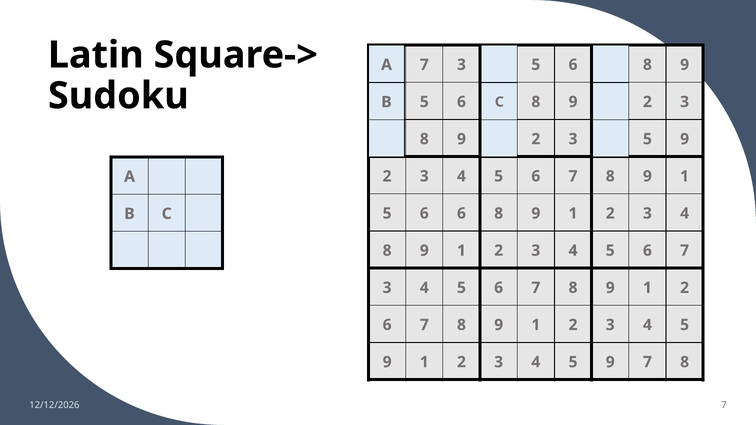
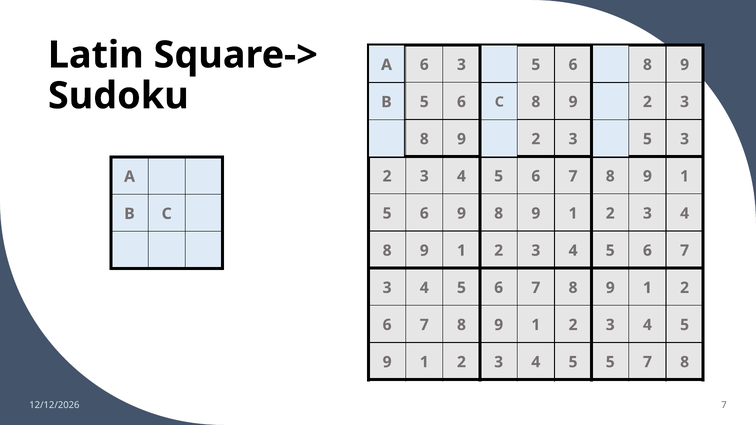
7: 7 -> 6 (424, 65)
9: 9 -> 3 (685, 139)
6 6: 6 -> 9 (461, 213)
9: 9 -> 5 (610, 362)
